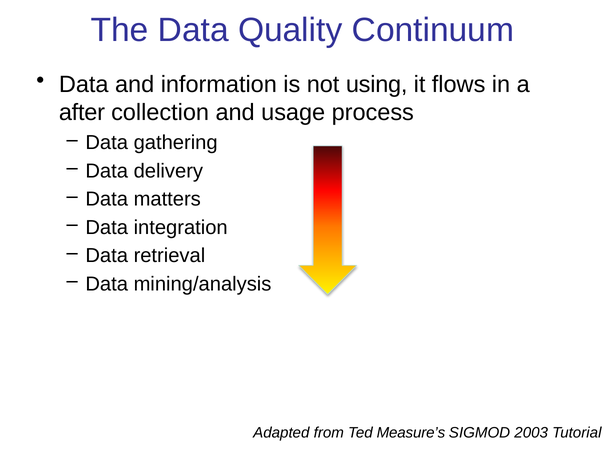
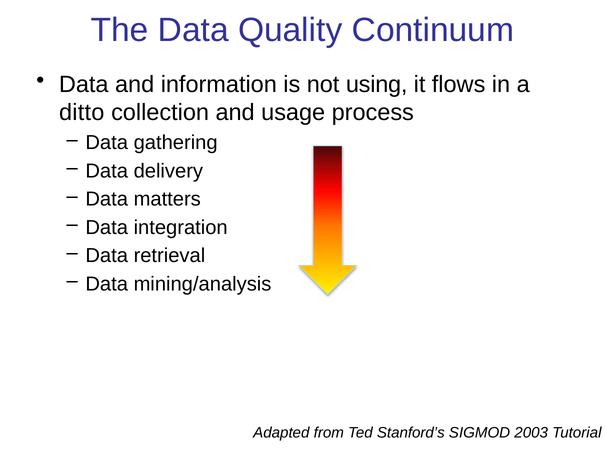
after: after -> ditto (82, 113)
Measure’s: Measure’s -> Stanford’s (411, 433)
